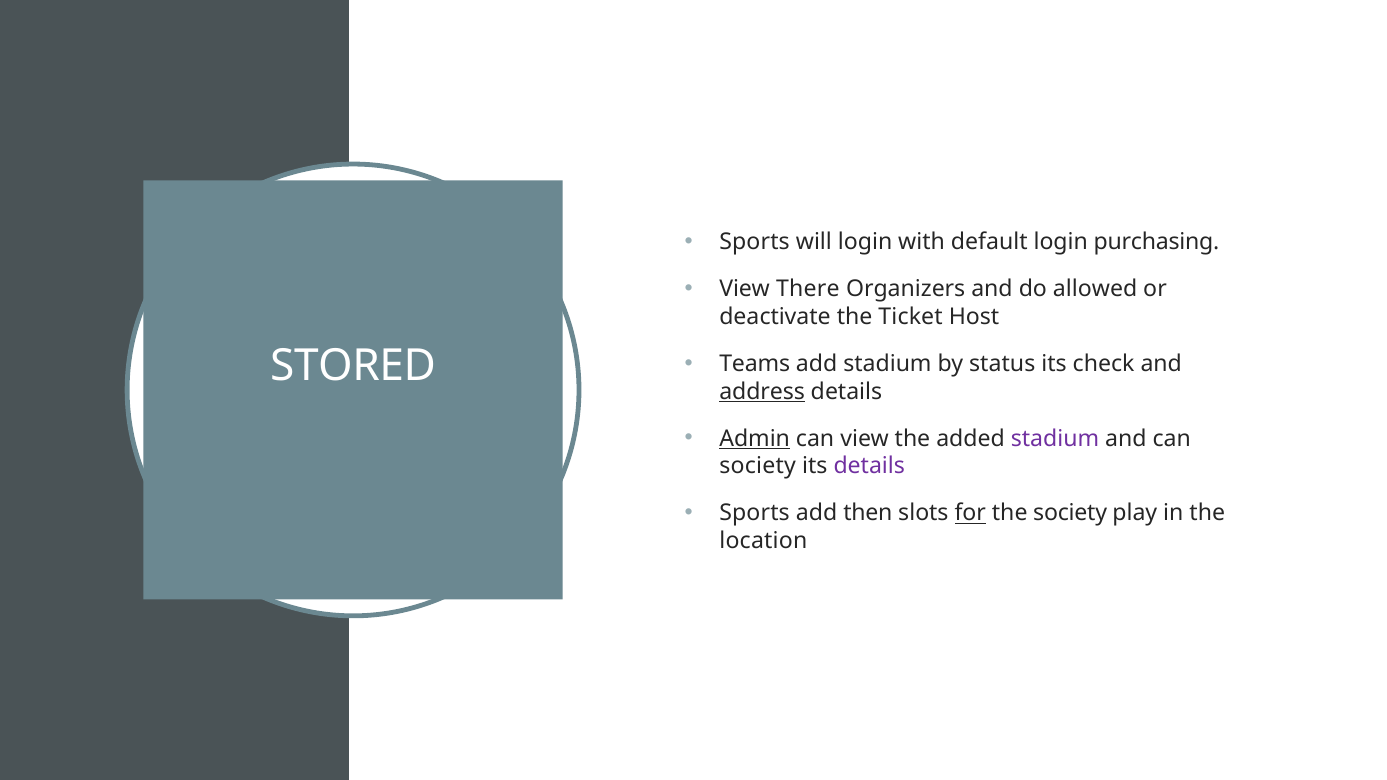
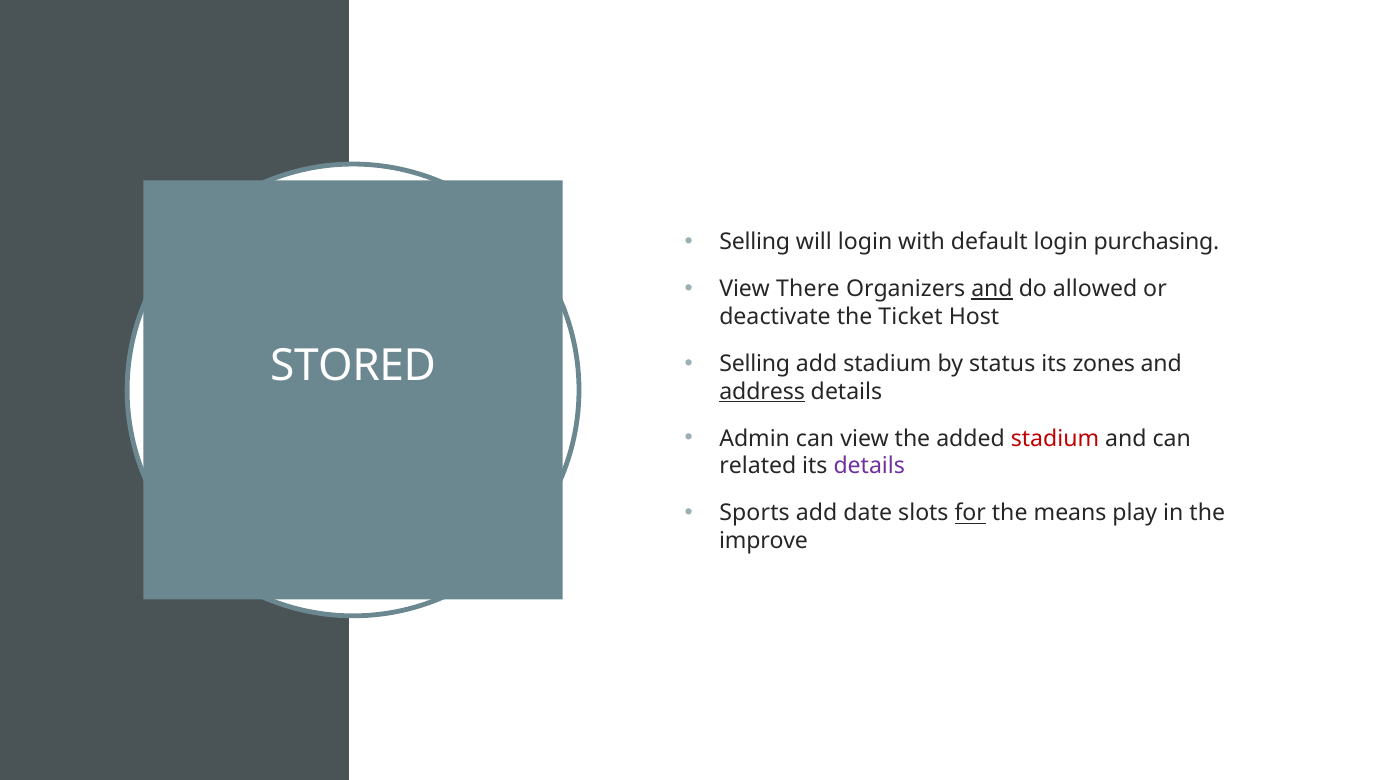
Sports: Sports -> Selling (755, 242)
and underline: none -> present (992, 289)
Teams: Teams -> Selling (755, 364)
check: check -> zones (1104, 364)
Admin underline: present -> none (755, 439)
stadium colour: purple -> red (1055, 439)
society: society -> related (758, 466)
then: then -> date (868, 513)
the society: society -> means (1070, 513)
location: location -> improve (764, 541)
